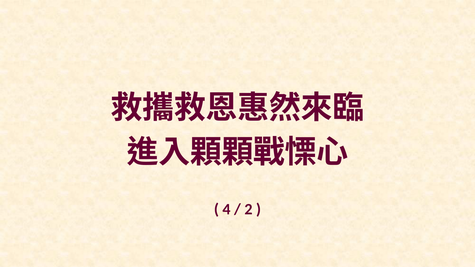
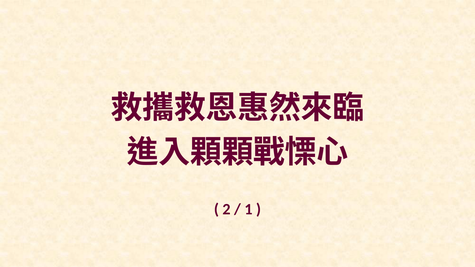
4: 4 -> 2 (226, 210)
2: 2 -> 1 (248, 210)
